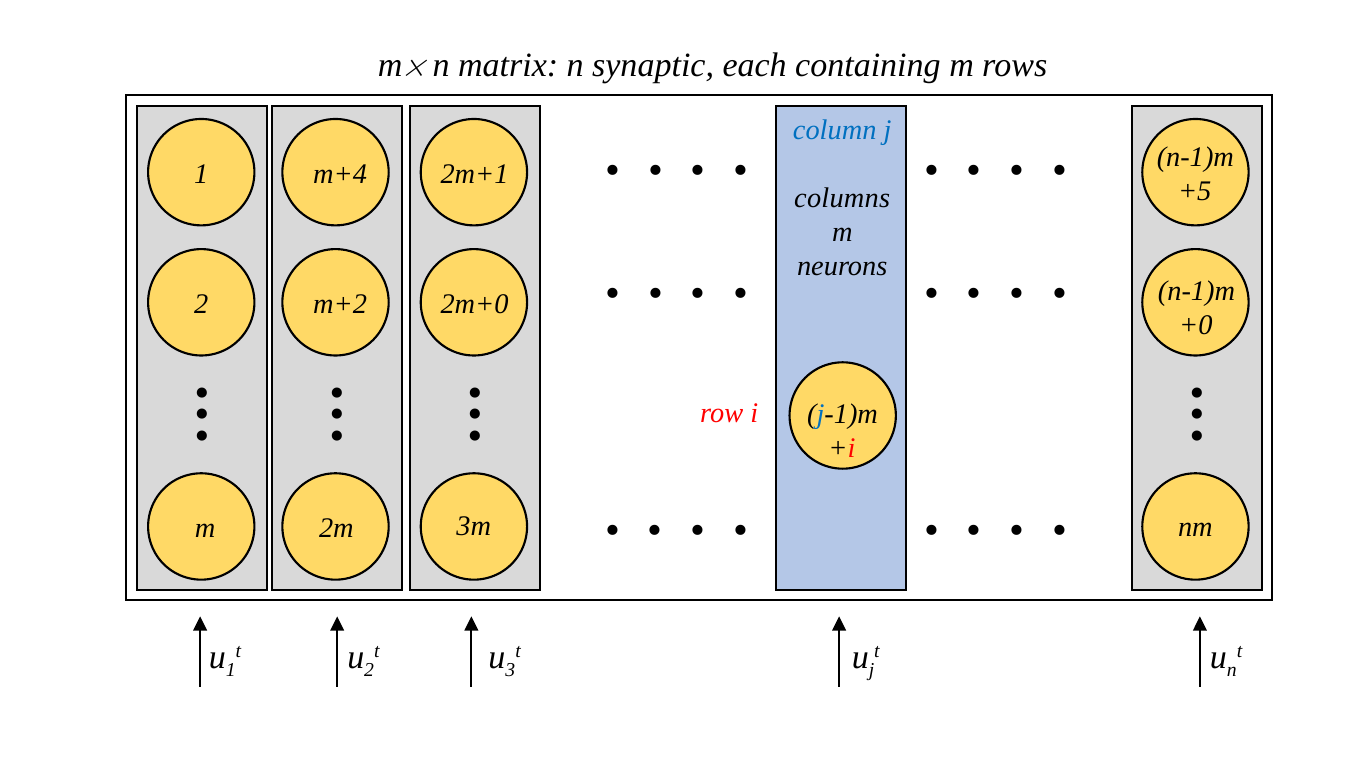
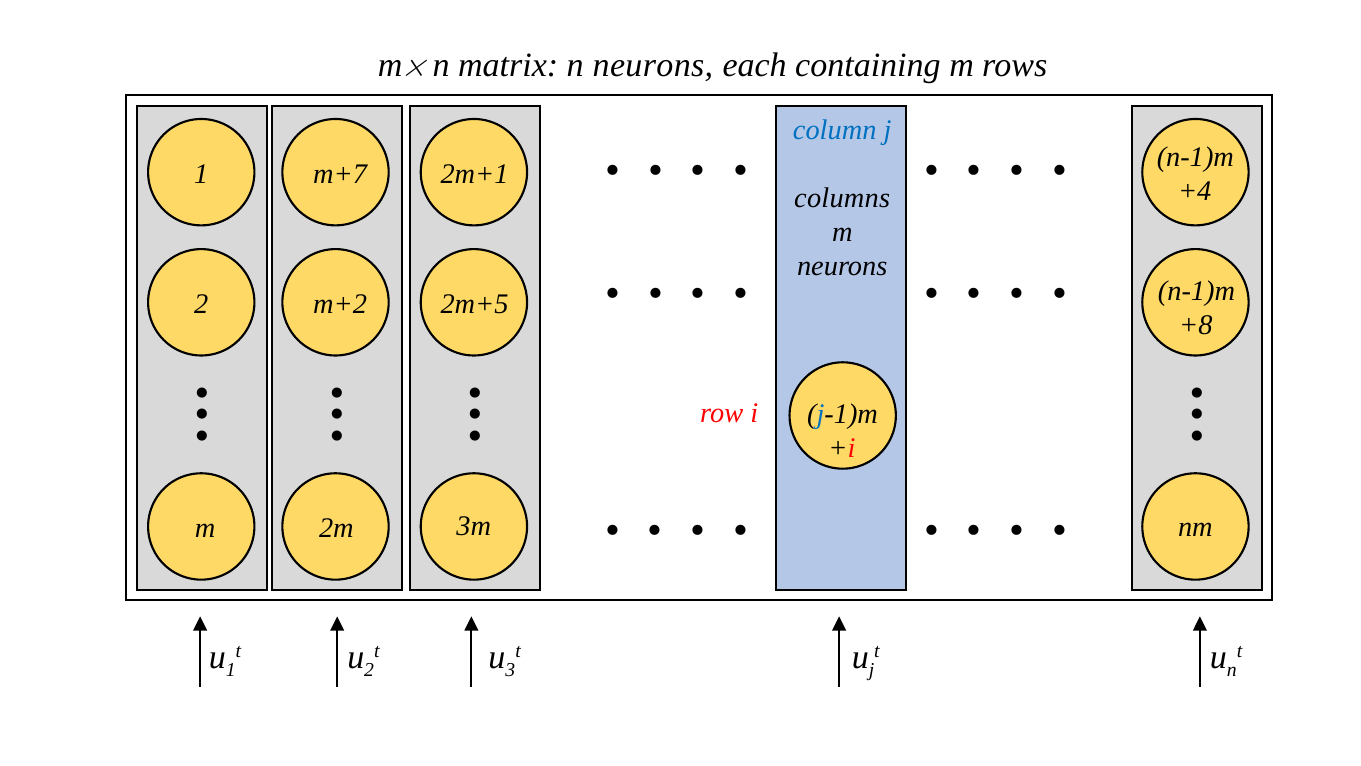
n synaptic: synaptic -> neurons (653, 65)
m+4: m+4 -> m+7 (340, 174)
+5: +5 -> +4 (1195, 191)
2m+0: 2m+0 -> 2m+5 (475, 304)
+0: +0 -> +8 (1196, 325)
